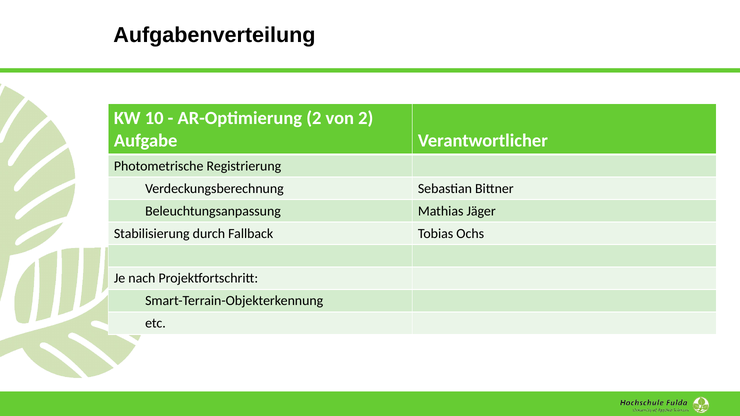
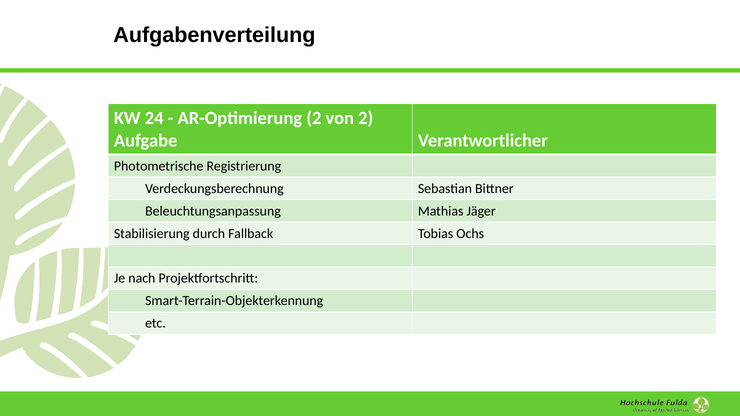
10: 10 -> 24 (154, 118)
